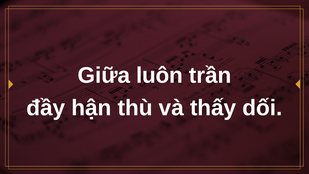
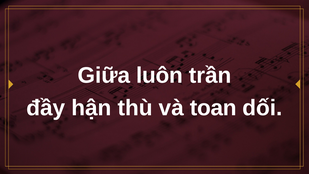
thấy: thấy -> toan (213, 108)
